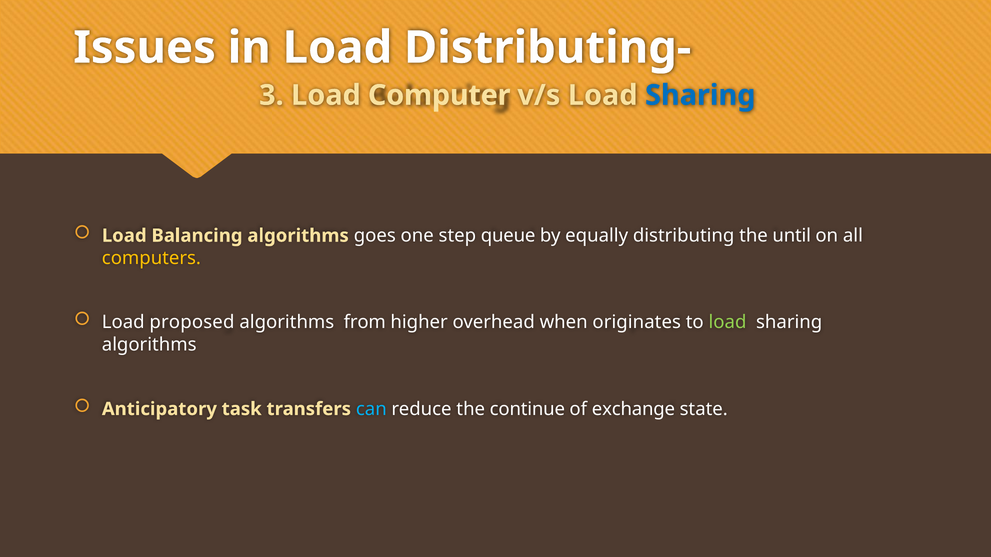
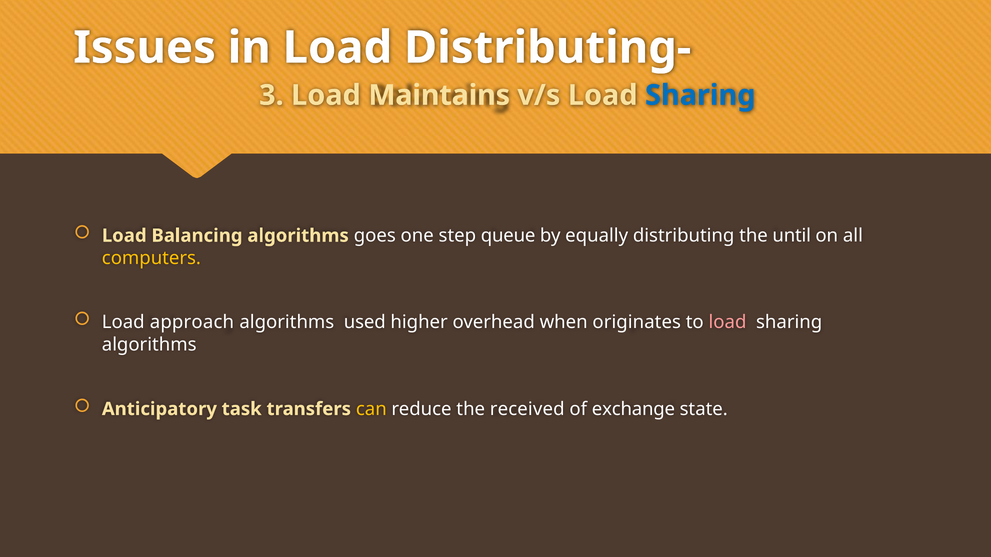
Computer: Computer -> Maintains (439, 95)
proposed: proposed -> approach (192, 323)
from: from -> used (365, 323)
load colour: light green -> pink (728, 323)
can colour: light blue -> yellow (371, 409)
continue: continue -> received (527, 409)
